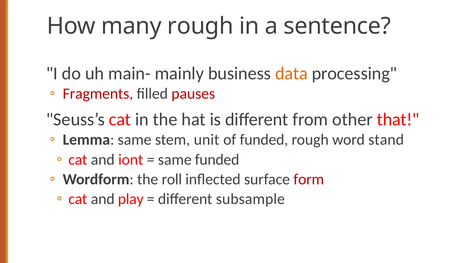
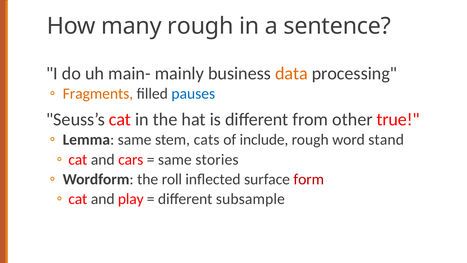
Fragments colour: red -> orange (98, 94)
pauses colour: red -> blue (193, 94)
that: that -> true (398, 120)
unit: unit -> cats (207, 140)
of funded: funded -> include (264, 140)
iont: iont -> cars (131, 159)
same funded: funded -> stories (217, 159)
